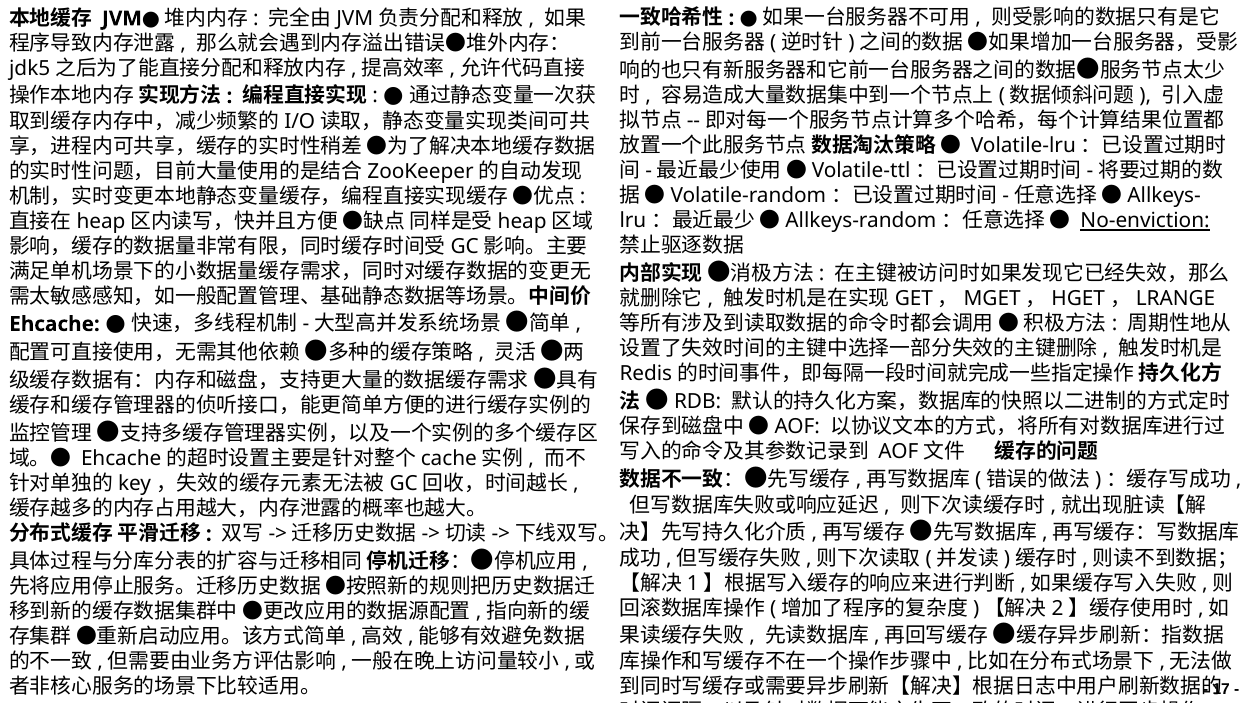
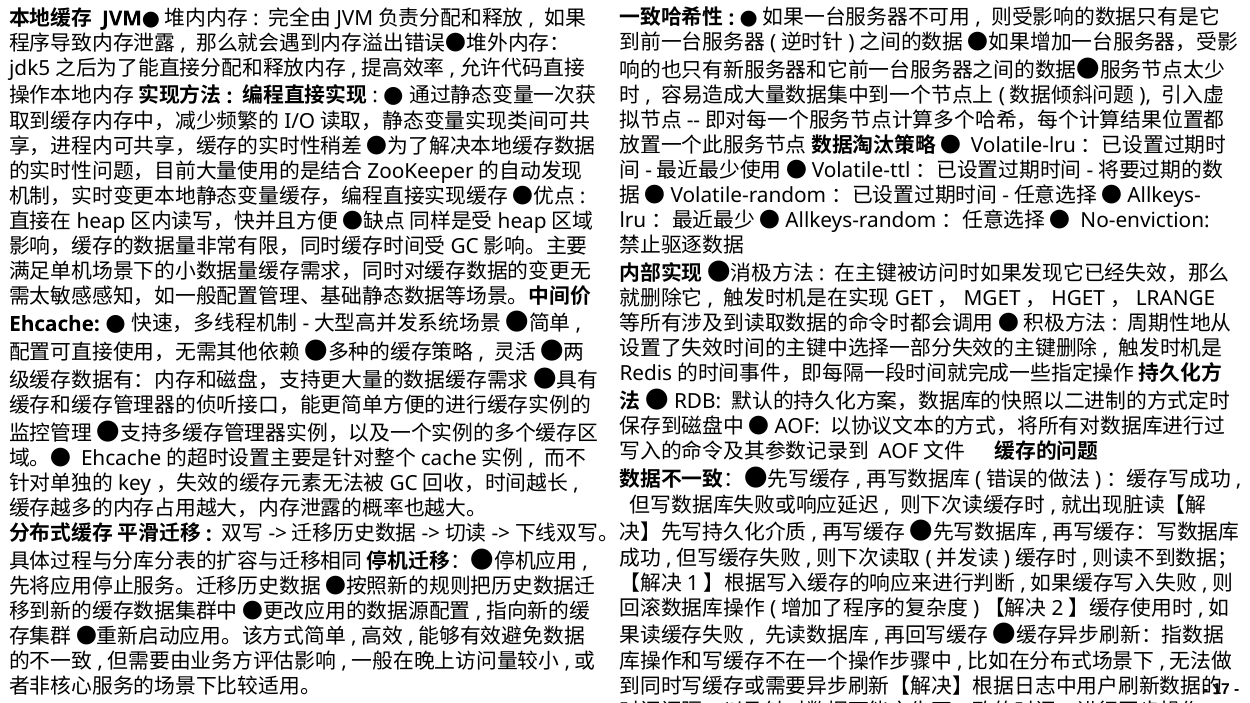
No-enviction underline: present -> none (1145, 221)
